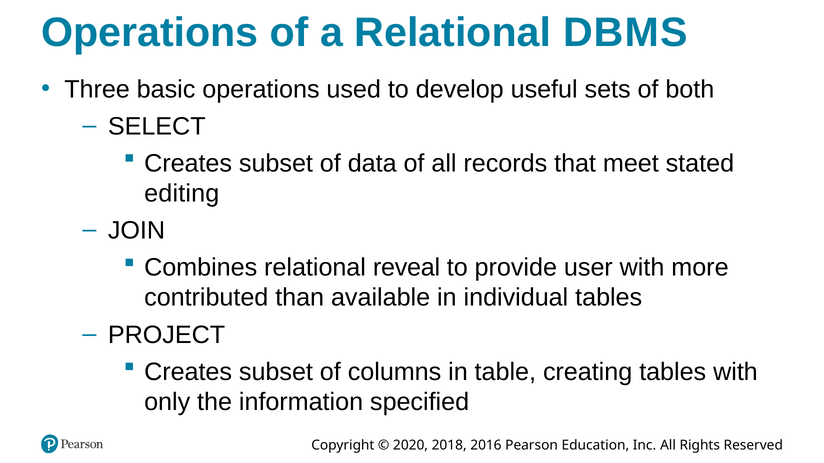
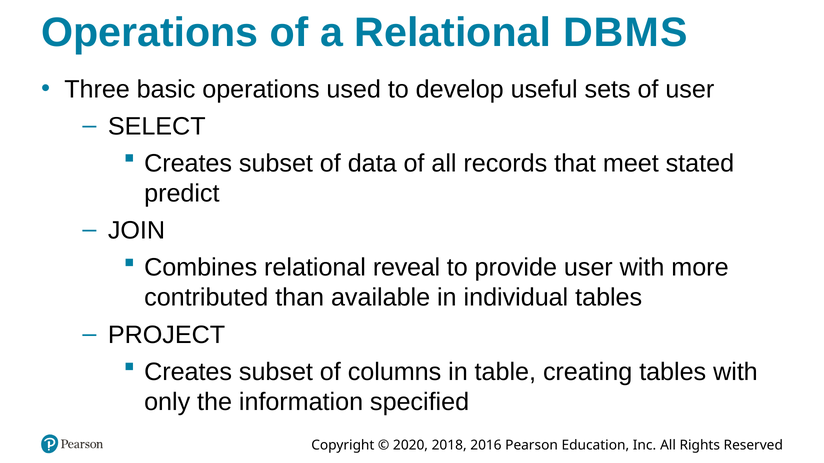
of both: both -> user (690, 89)
editing: editing -> predict (182, 194)
